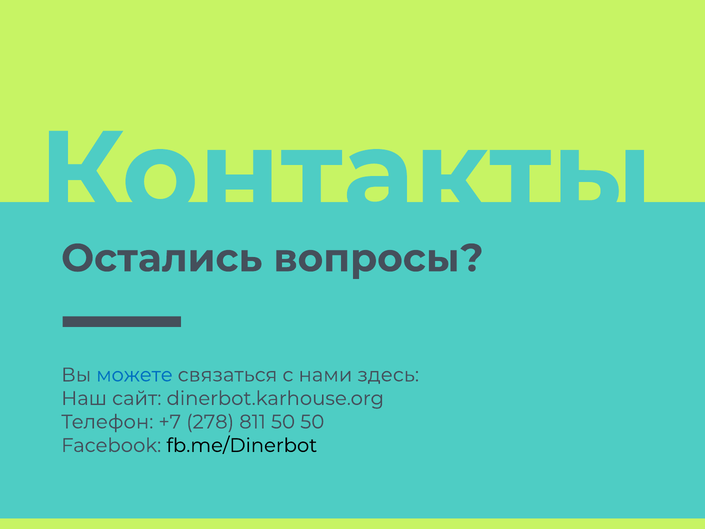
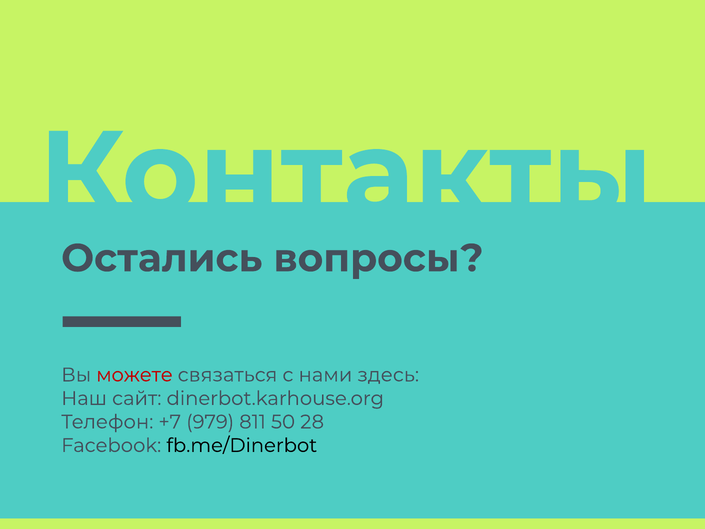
можете colour: blue -> red (134, 375)
278: 278 -> 979 (210, 422)
50 50: 50 -> 28 (312, 422)
